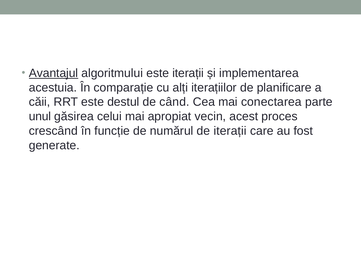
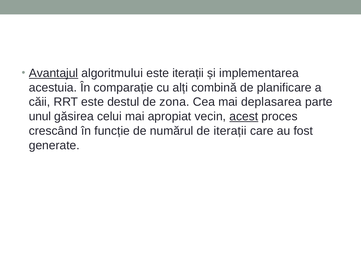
iterațiilor: iterațiilor -> combină (214, 87)
când: când -> zona (174, 102)
conectarea: conectarea -> deplasarea (271, 102)
acest underline: none -> present (244, 116)
